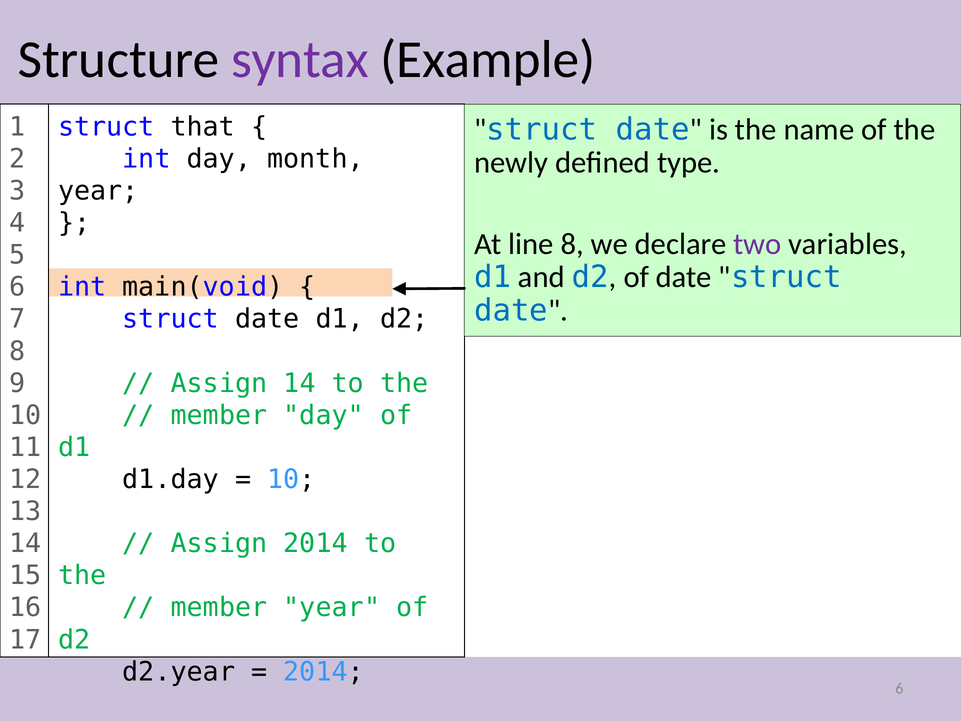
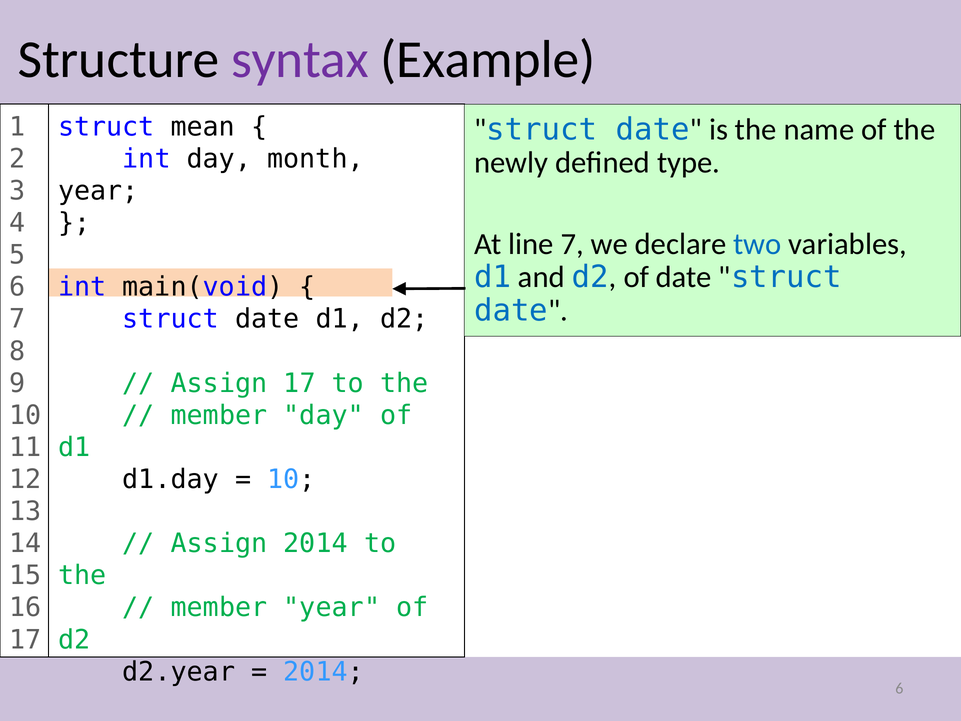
that: that -> mean (203, 127)
line 8: 8 -> 7 (572, 244)
two colour: purple -> blue (757, 244)
Assign 14: 14 -> 17 (300, 383)
